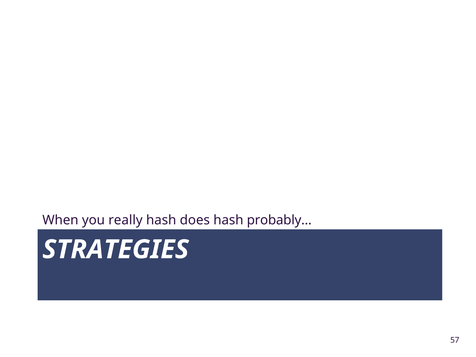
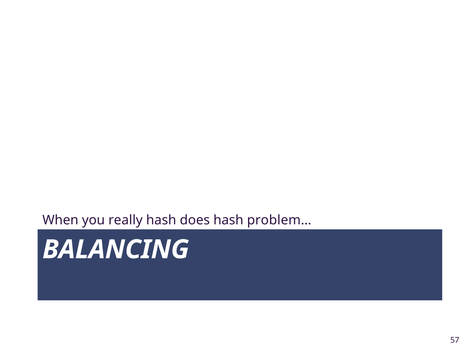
probably…: probably… -> problem… (279, 220)
STRATEGIES: STRATEGIES -> BALANCING (116, 249)
